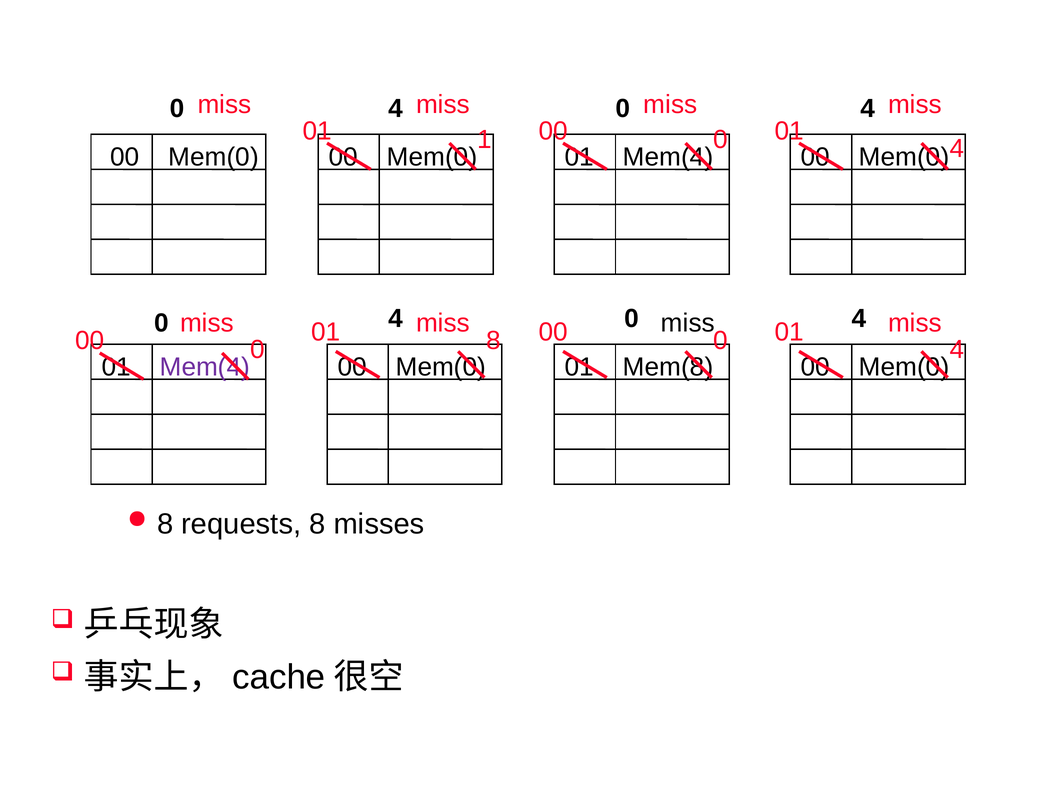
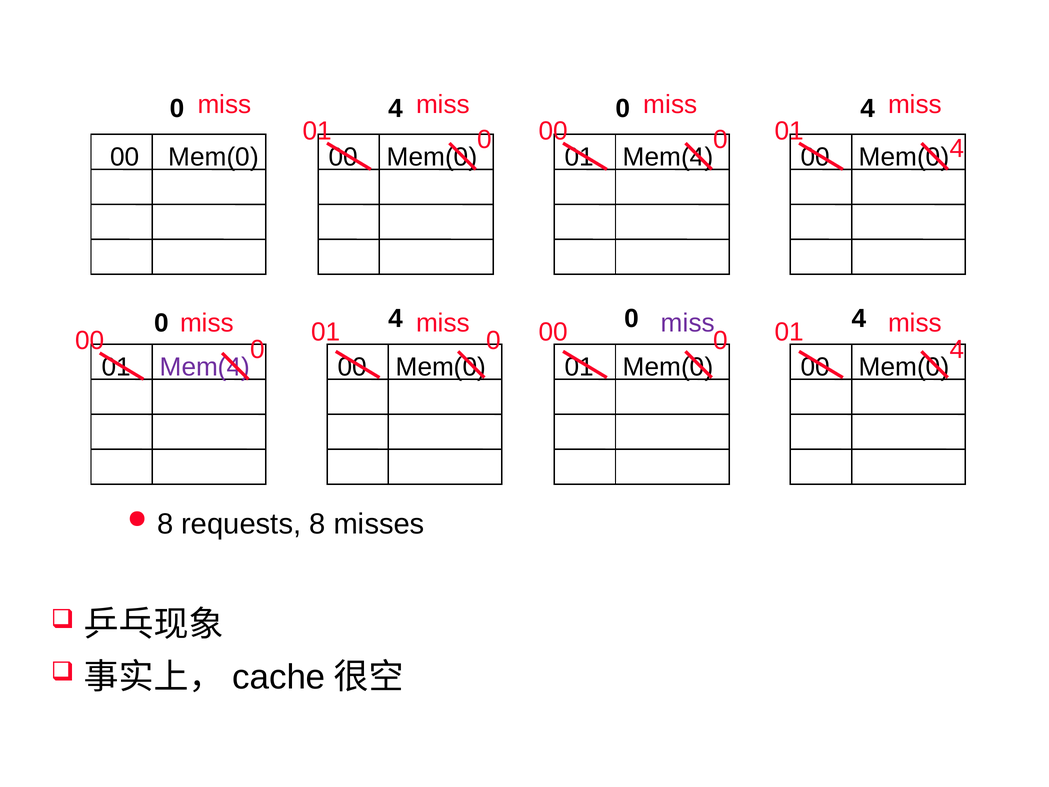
1: 1 -> 0 (485, 140)
miss colour: black -> purple (688, 323)
8: 8 -> 0 (493, 341)
01 Mem(8: Mem(8 -> Mem(0 (668, 367)
